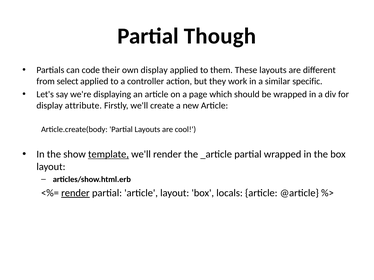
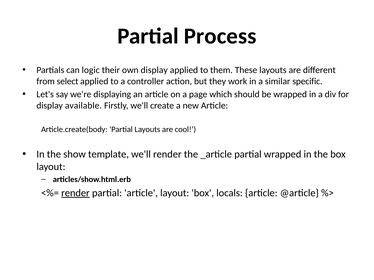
Though: Though -> Process (220, 36)
code: code -> logic (91, 70)
attribute: attribute -> available (83, 106)
template underline: present -> none (108, 155)
